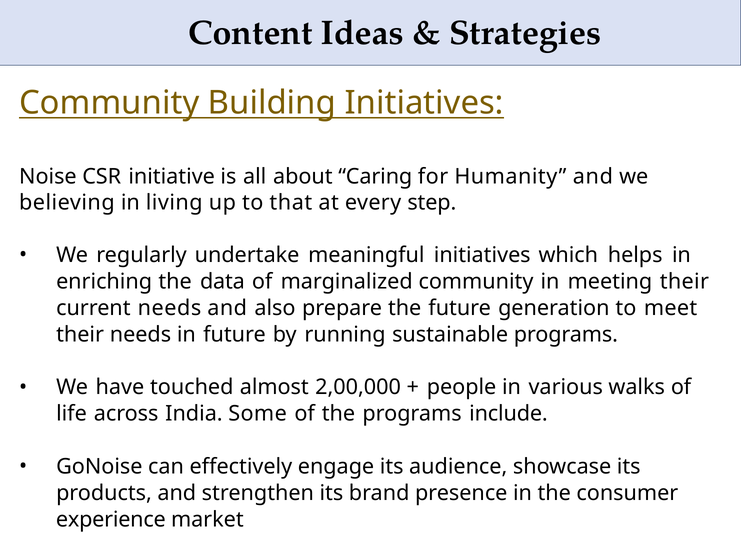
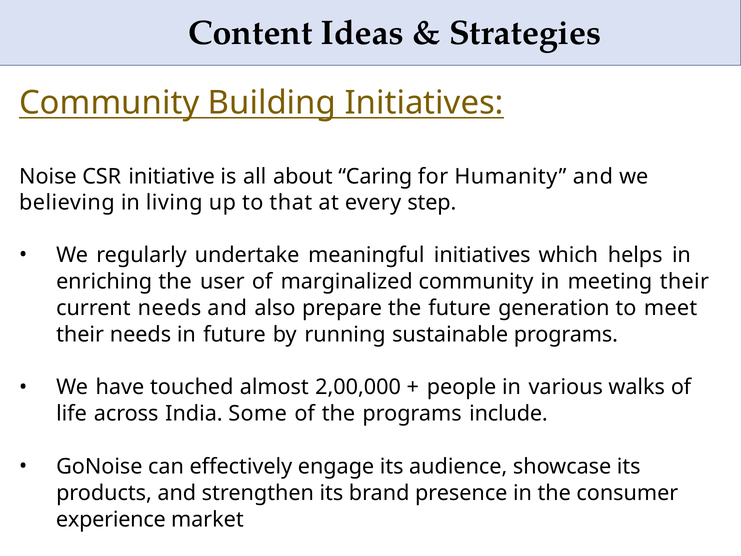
data: data -> user (222, 281)
